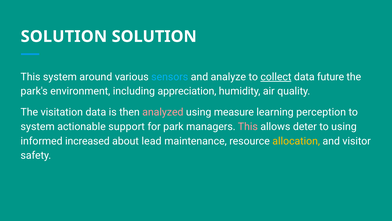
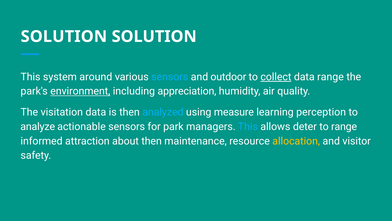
analyze: analyze -> outdoor (228, 77)
data future: future -> range (330, 77)
environment underline: none -> present (80, 91)
analyzed colour: pink -> light blue (163, 112)
system: system -> analyze (38, 126)
actionable support: support -> sensors (127, 126)
This colour: pink -> light blue (248, 126)
to using: using -> range (344, 126)
increased: increased -> attraction (87, 141)
about lead: lead -> then (152, 141)
